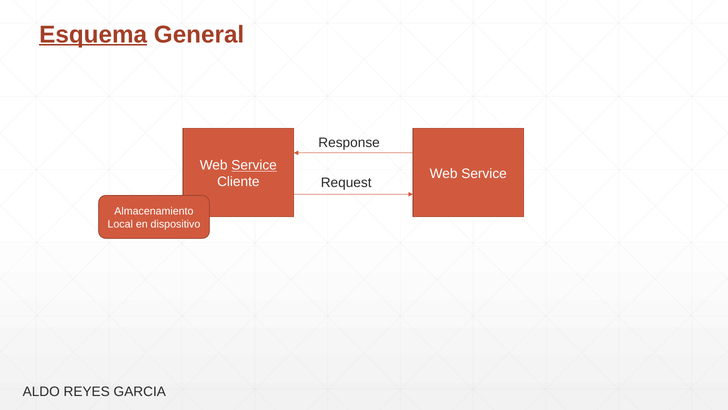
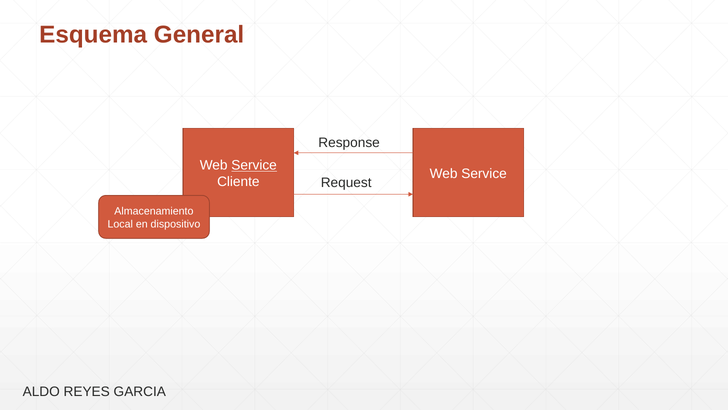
Esquema underline: present -> none (93, 34)
